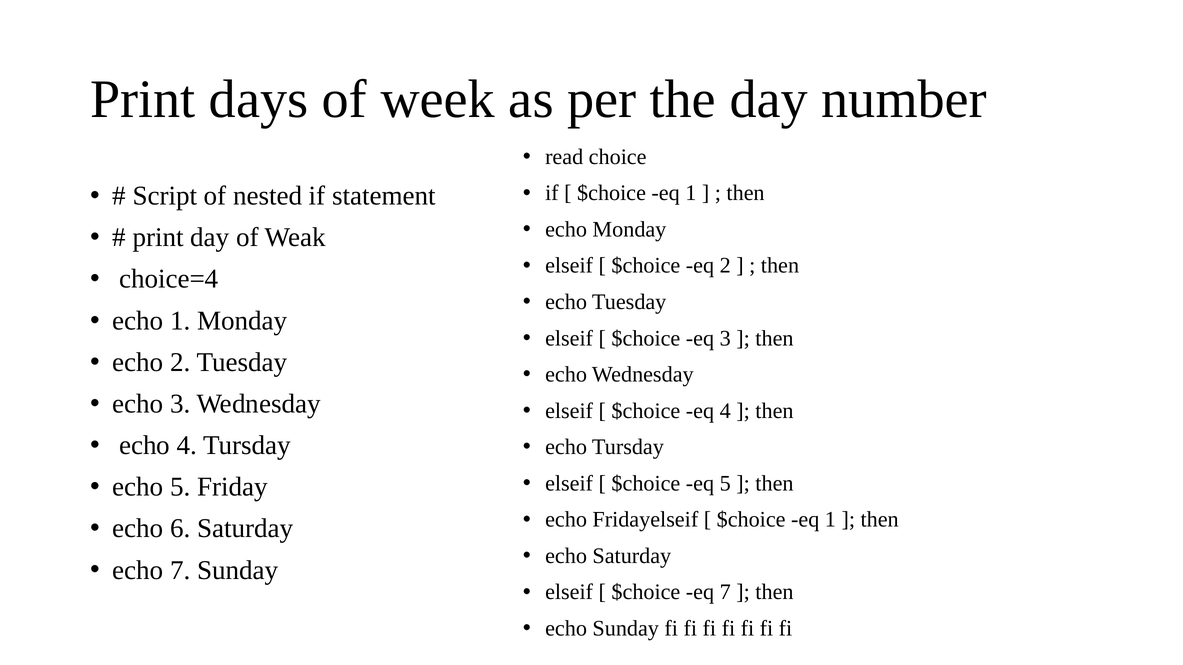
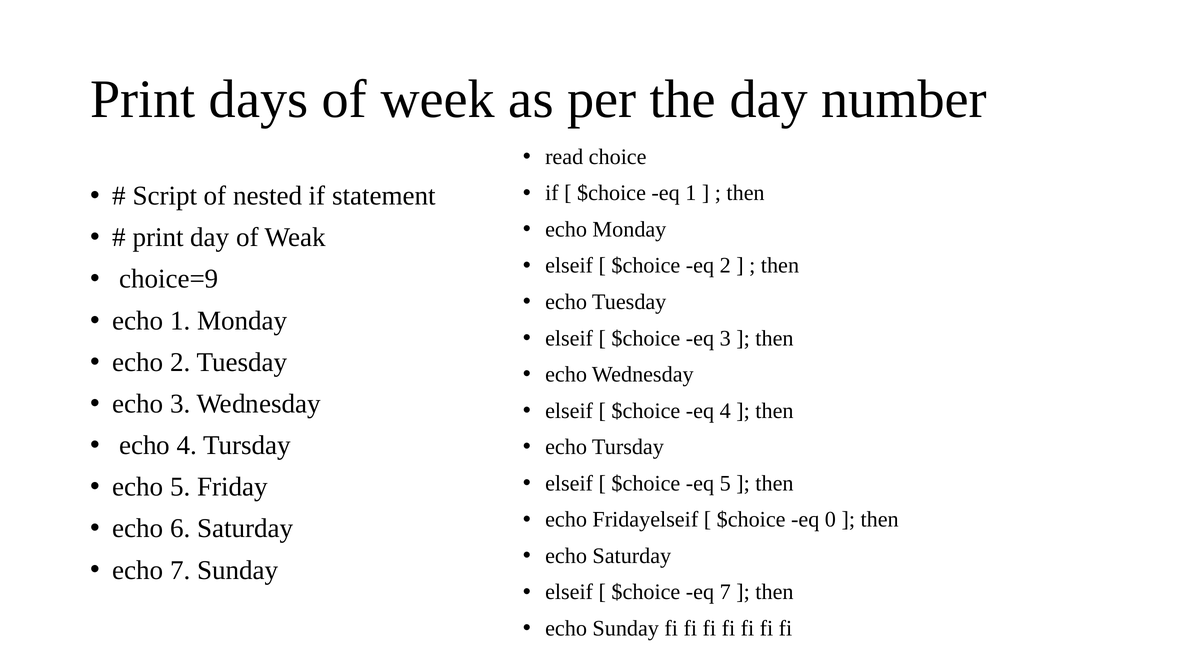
choice=4: choice=4 -> choice=9 (169, 279)
1: 1 -> 0 (830, 520)
